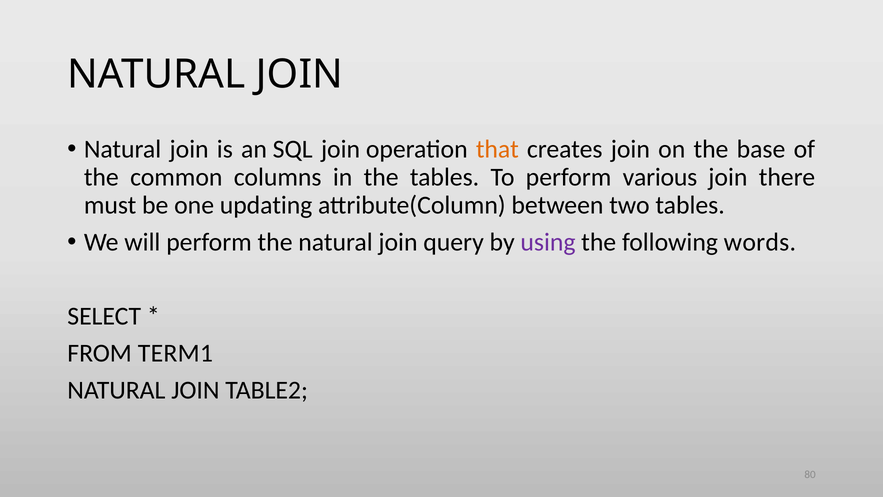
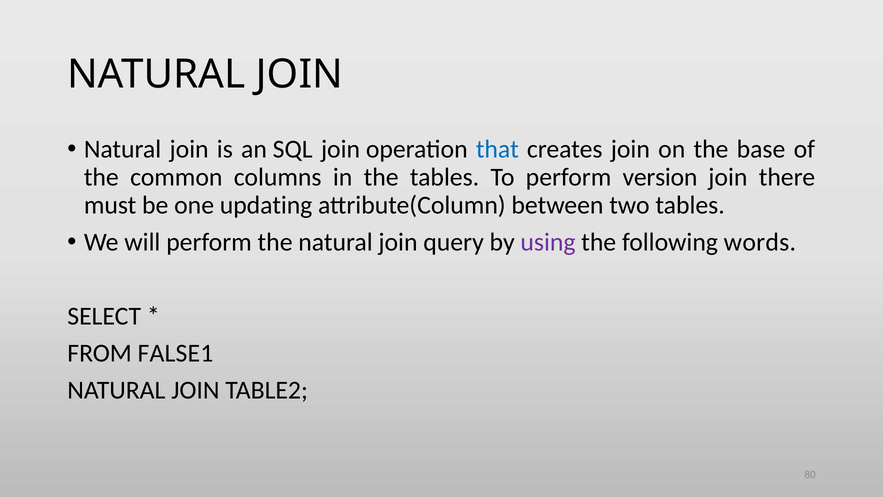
that colour: orange -> blue (497, 149)
various: various -> version (660, 177)
TERM1: TERM1 -> FALSE1 (175, 353)
